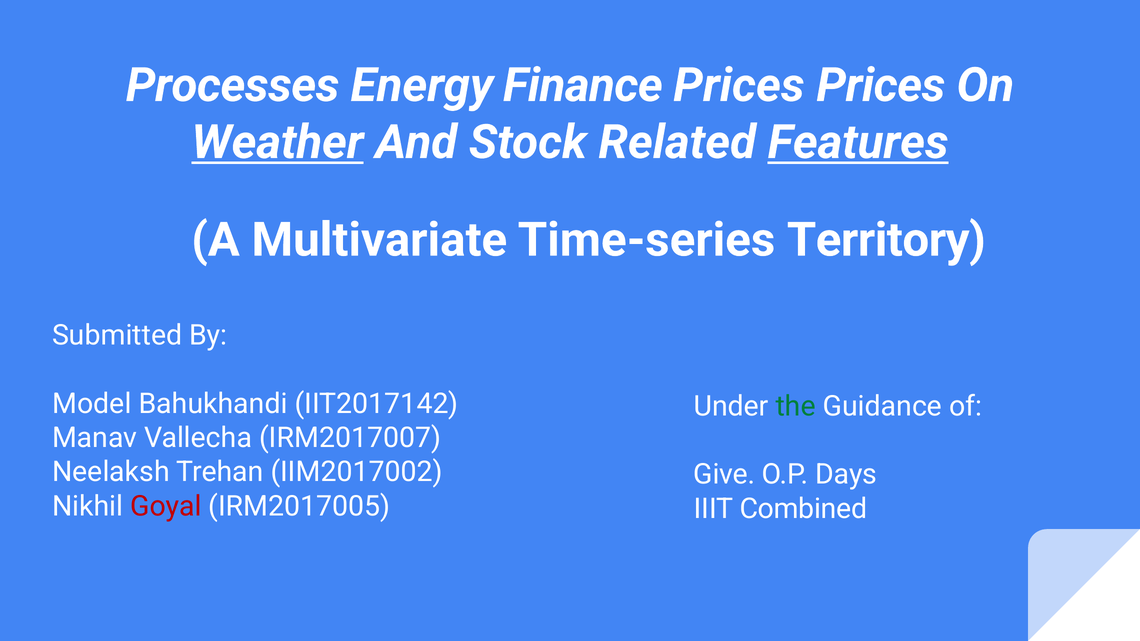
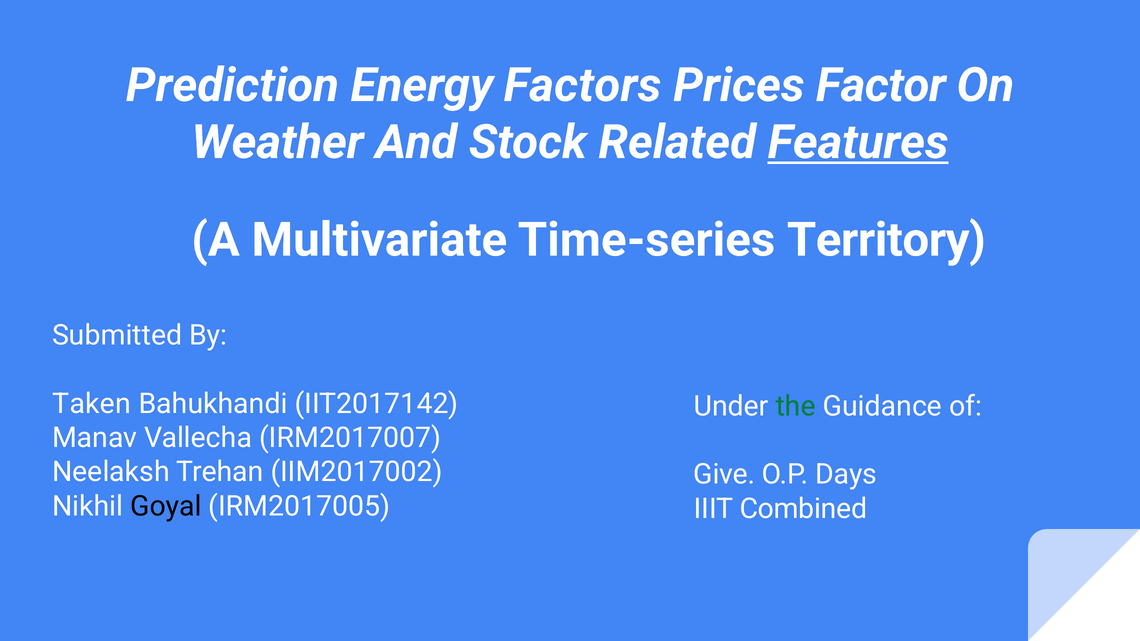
Processes: Processes -> Prediction (232, 85)
Finance: Finance -> Factors (583, 85)
Prices Prices: Prices -> Factor (881, 85)
Weather underline: present -> none (278, 142)
Model: Model -> Taken (92, 404)
Goyal colour: red -> black (166, 506)
